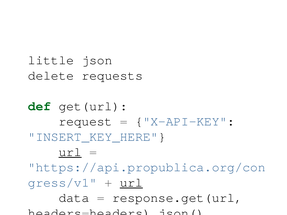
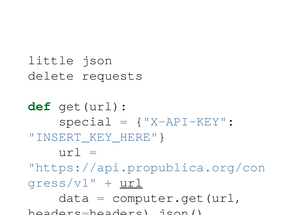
request: request -> special (85, 121)
url underline: present -> none (70, 152)
response.get(url: response.get(url -> computer.get(url (177, 198)
